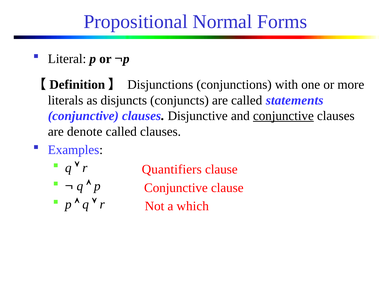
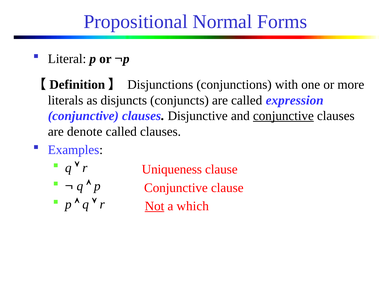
statements: statements -> expression (295, 100)
Quantifiers: Quantifiers -> Uniqueness (172, 170)
Not underline: none -> present (154, 206)
